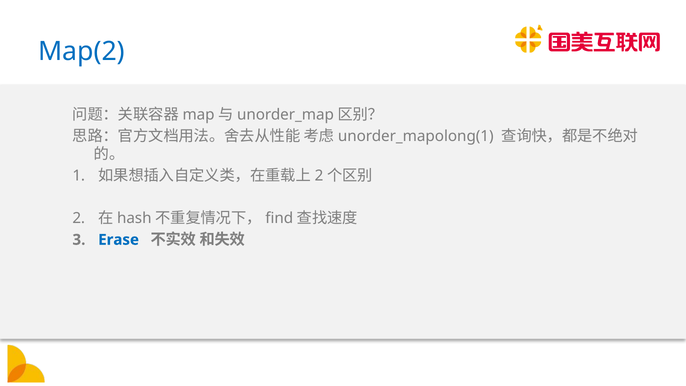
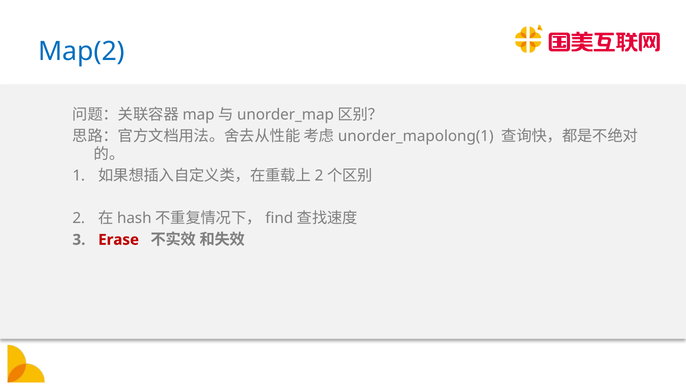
Erase colour: blue -> red (119, 240)
